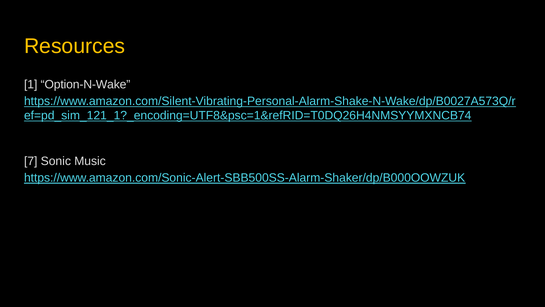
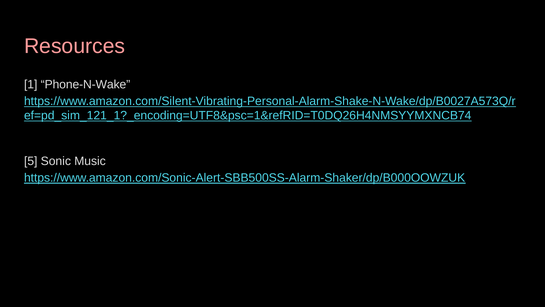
Resources colour: yellow -> pink (75, 46)
Option-N-Wake: Option-N-Wake -> Phone-N-Wake (85, 84)
7: 7 -> 5 (31, 161)
